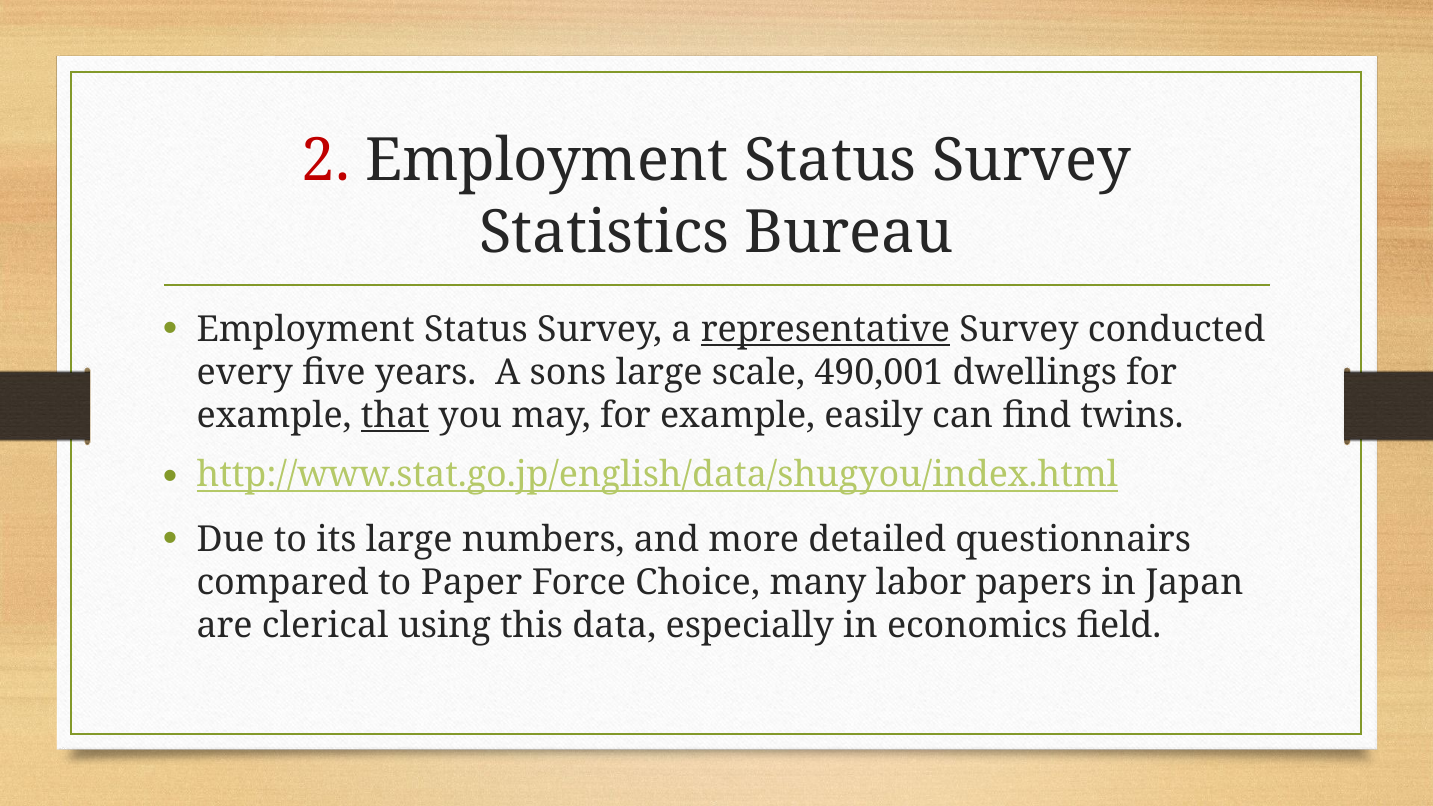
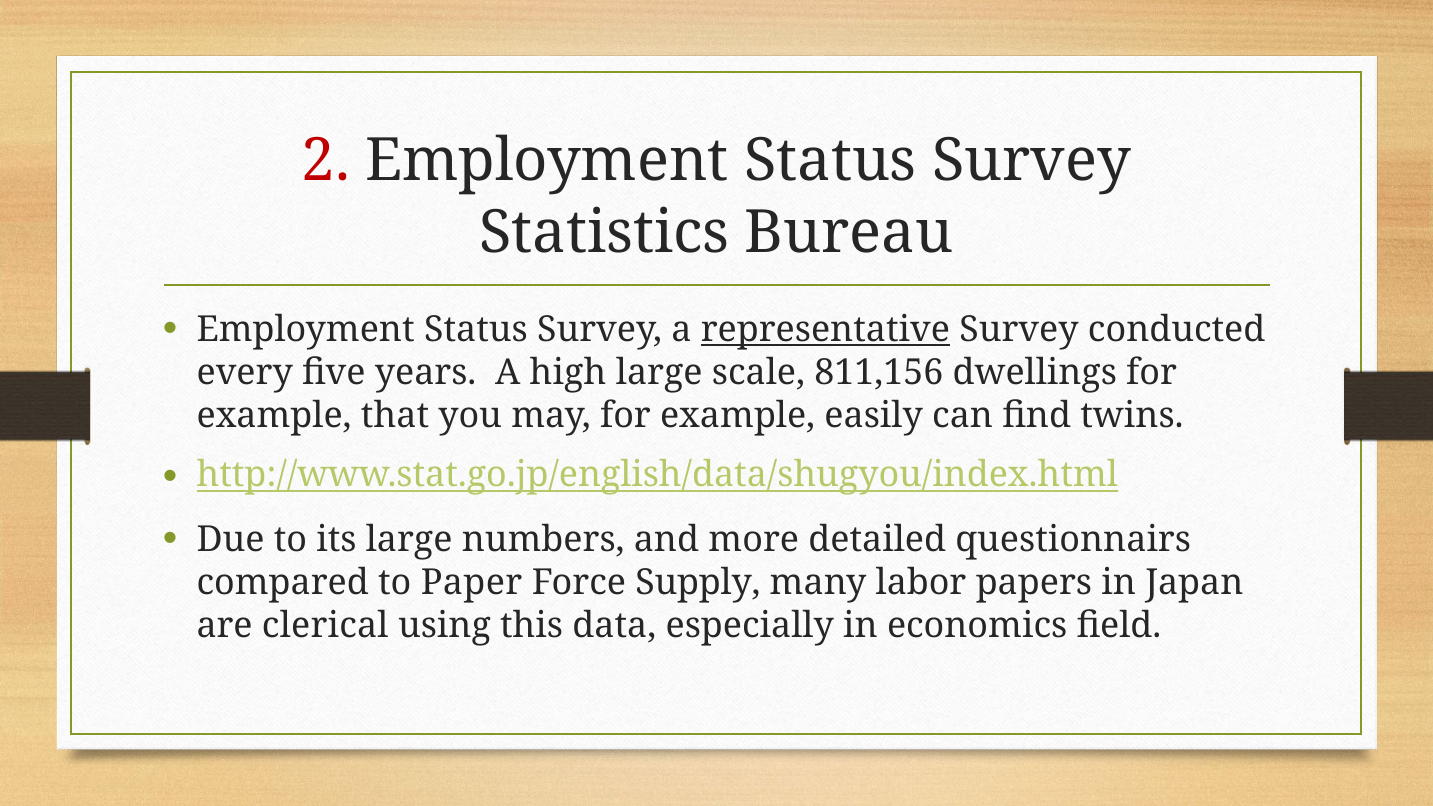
sons: sons -> high (568, 373)
490,001: 490,001 -> 811,156 (879, 373)
that underline: present -> none (395, 416)
Choice: Choice -> Supply (698, 583)
